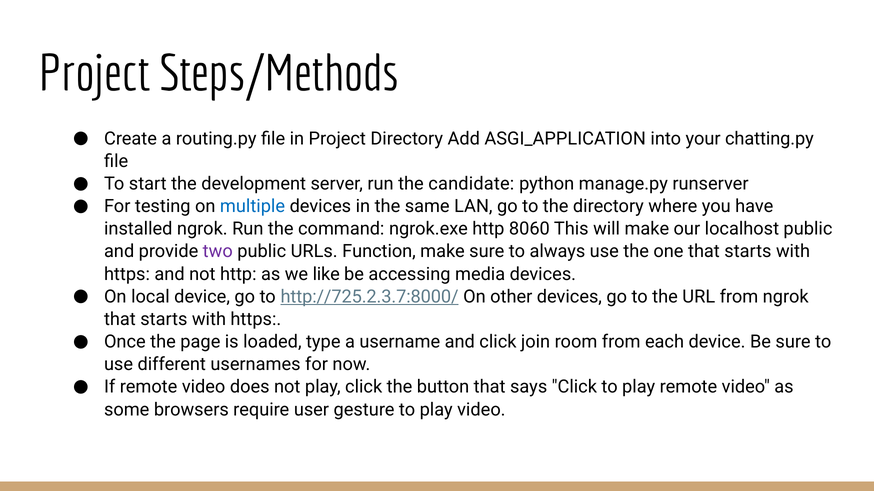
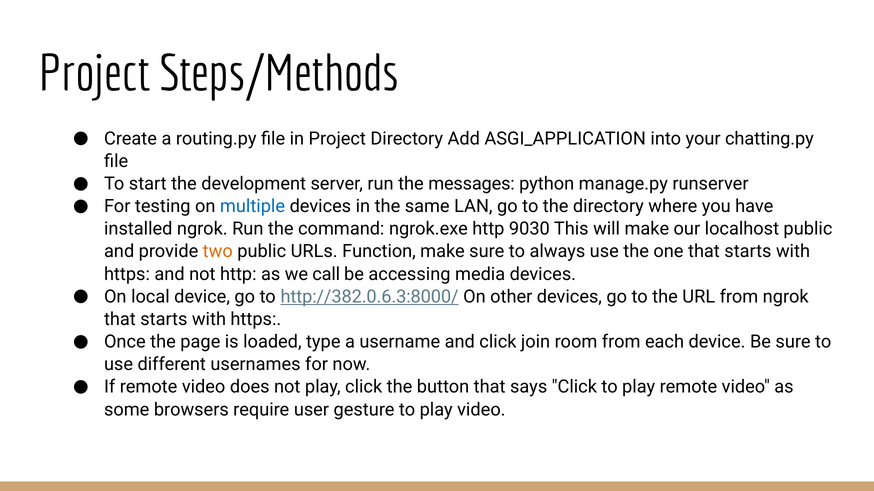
candidate: candidate -> messages (471, 184)
8060: 8060 -> 9030 (529, 229)
two colour: purple -> orange (218, 252)
like: like -> call (326, 274)
http://725.2.3.7:8000/: http://725.2.3.7:8000/ -> http://382.0.6.3:8000/ (370, 297)
